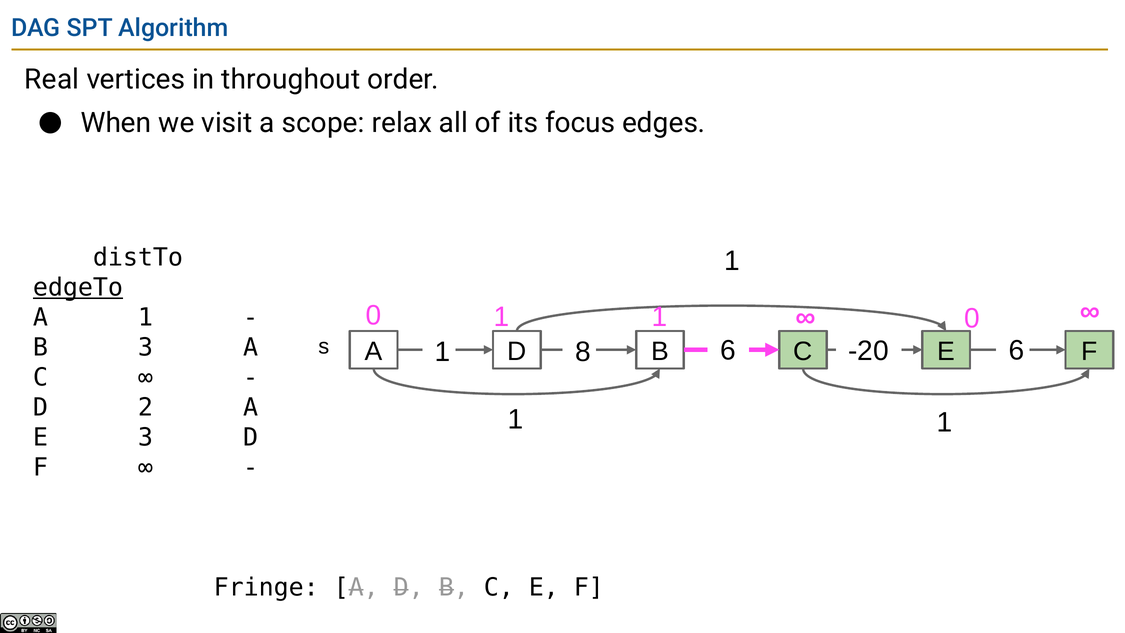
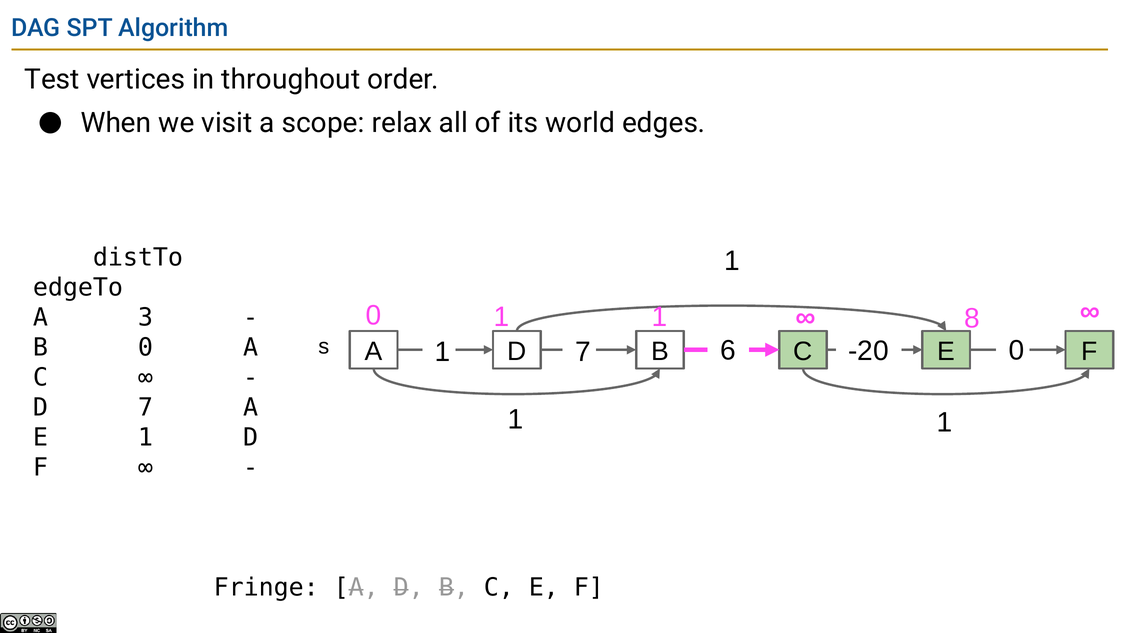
Real: Real -> Test (52, 80)
focus: focus -> world (580, 123)
edgeTo underline: present -> none (78, 287)
0: 0 -> 8 (972, 318)
A 1: 1 -> 3 (145, 317)
s 8: 8 -> 7 (583, 352)
B 3: 3 -> 0 (145, 347)
6 6: 6 -> 0 (1016, 351)
D 2: 2 -> 7 (145, 407)
E 3: 3 -> 1 (145, 437)
